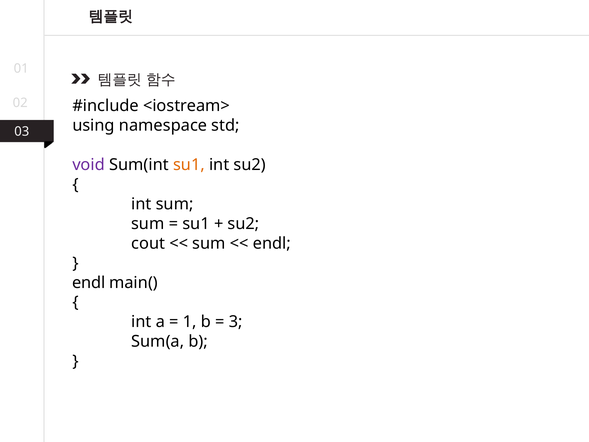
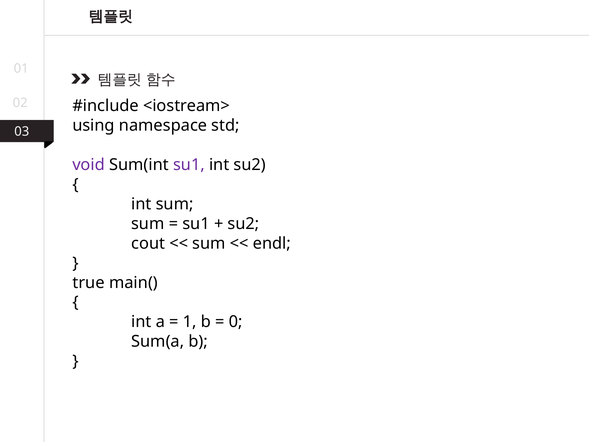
su1 colour: orange -> purple (189, 165)
endl: endl -> true (89, 282)
3: 3 -> 0 (236, 322)
